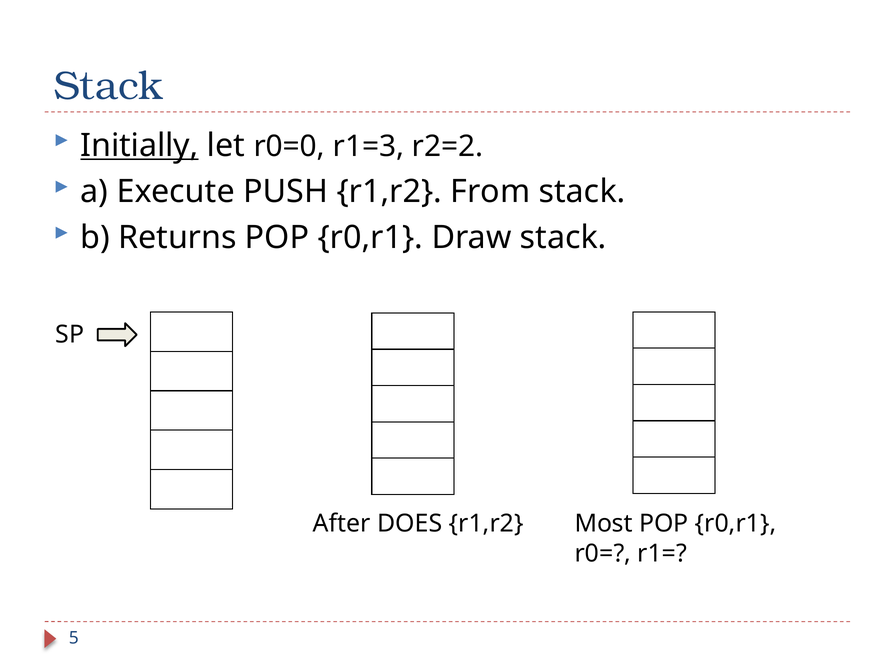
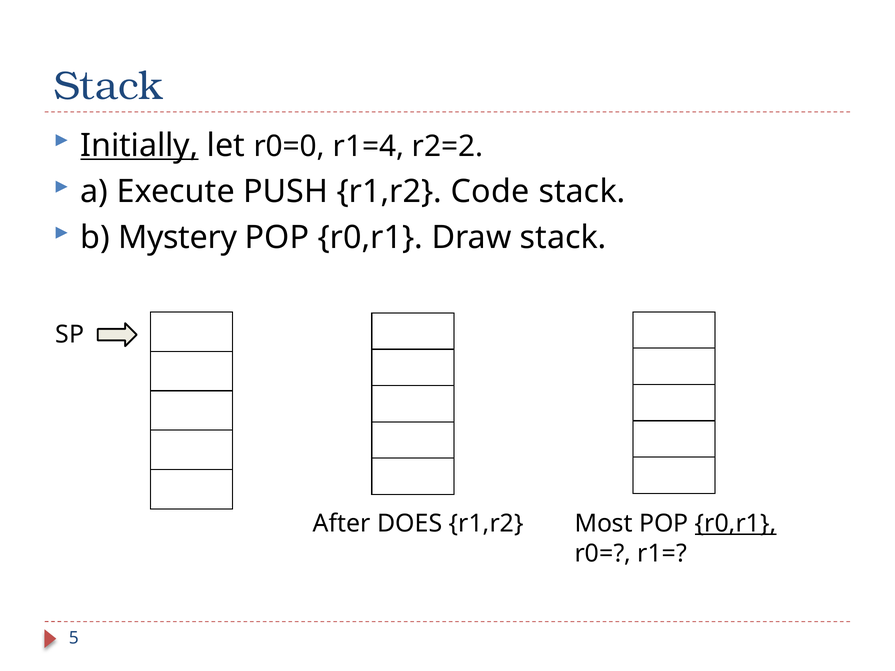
r1=3: r1=3 -> r1=4 (368, 146)
From: From -> Code (490, 192)
Returns: Returns -> Mystery (178, 238)
r0,r1 underline: none -> present (736, 524)
